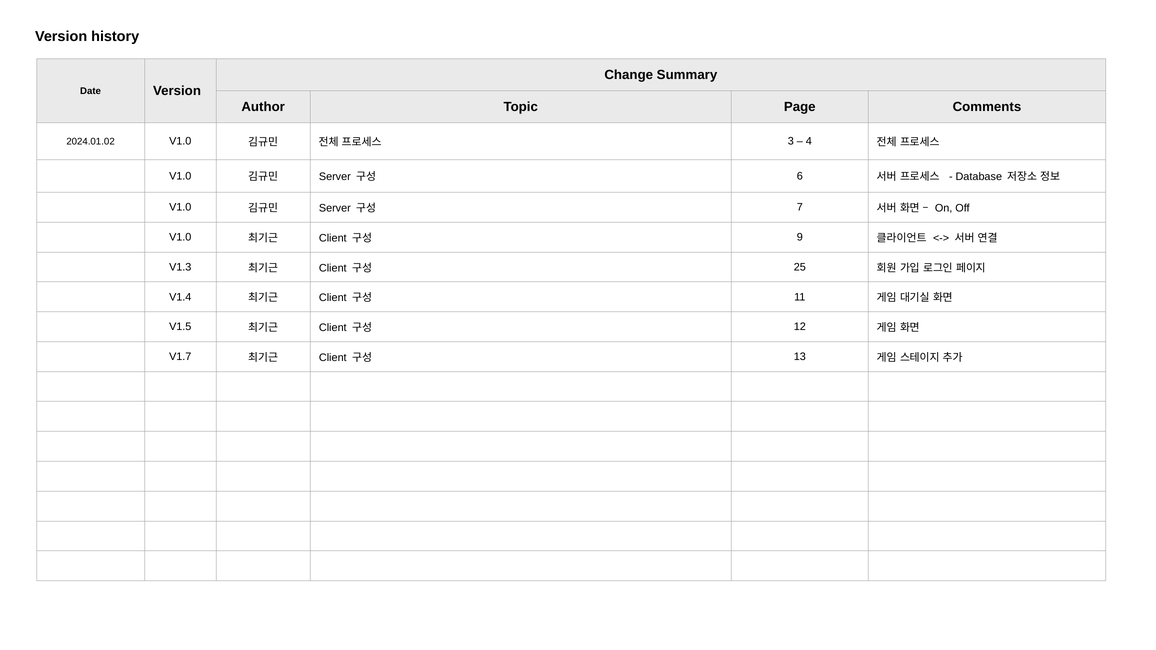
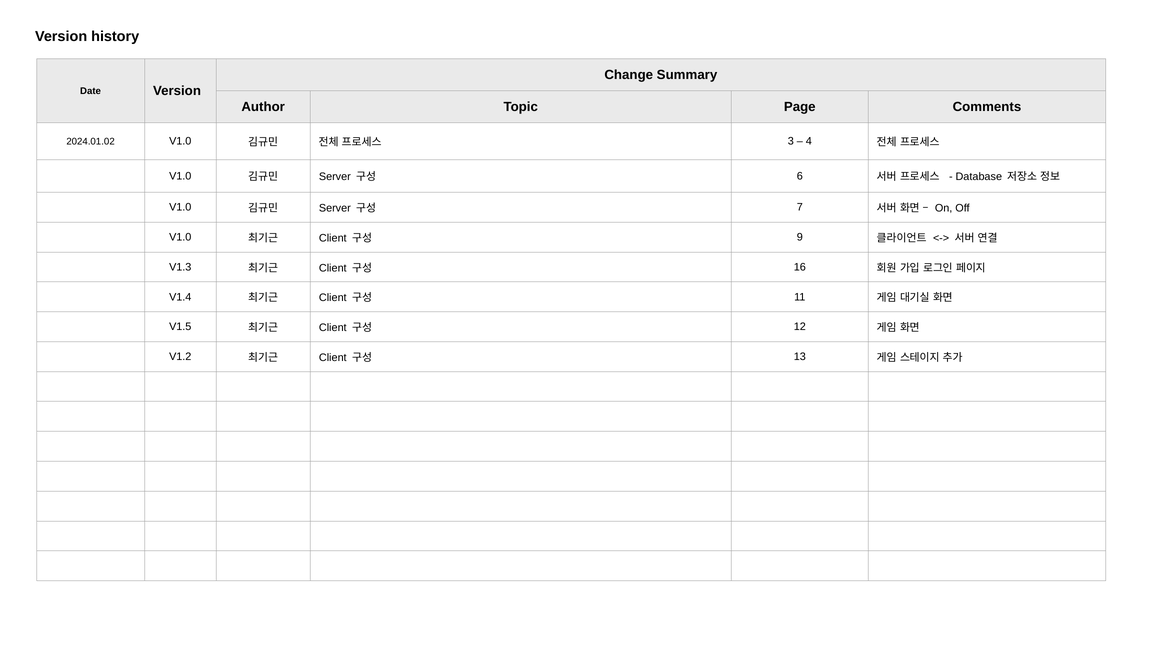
25: 25 -> 16 (800, 267)
V1.7: V1.7 -> V1.2 (180, 357)
